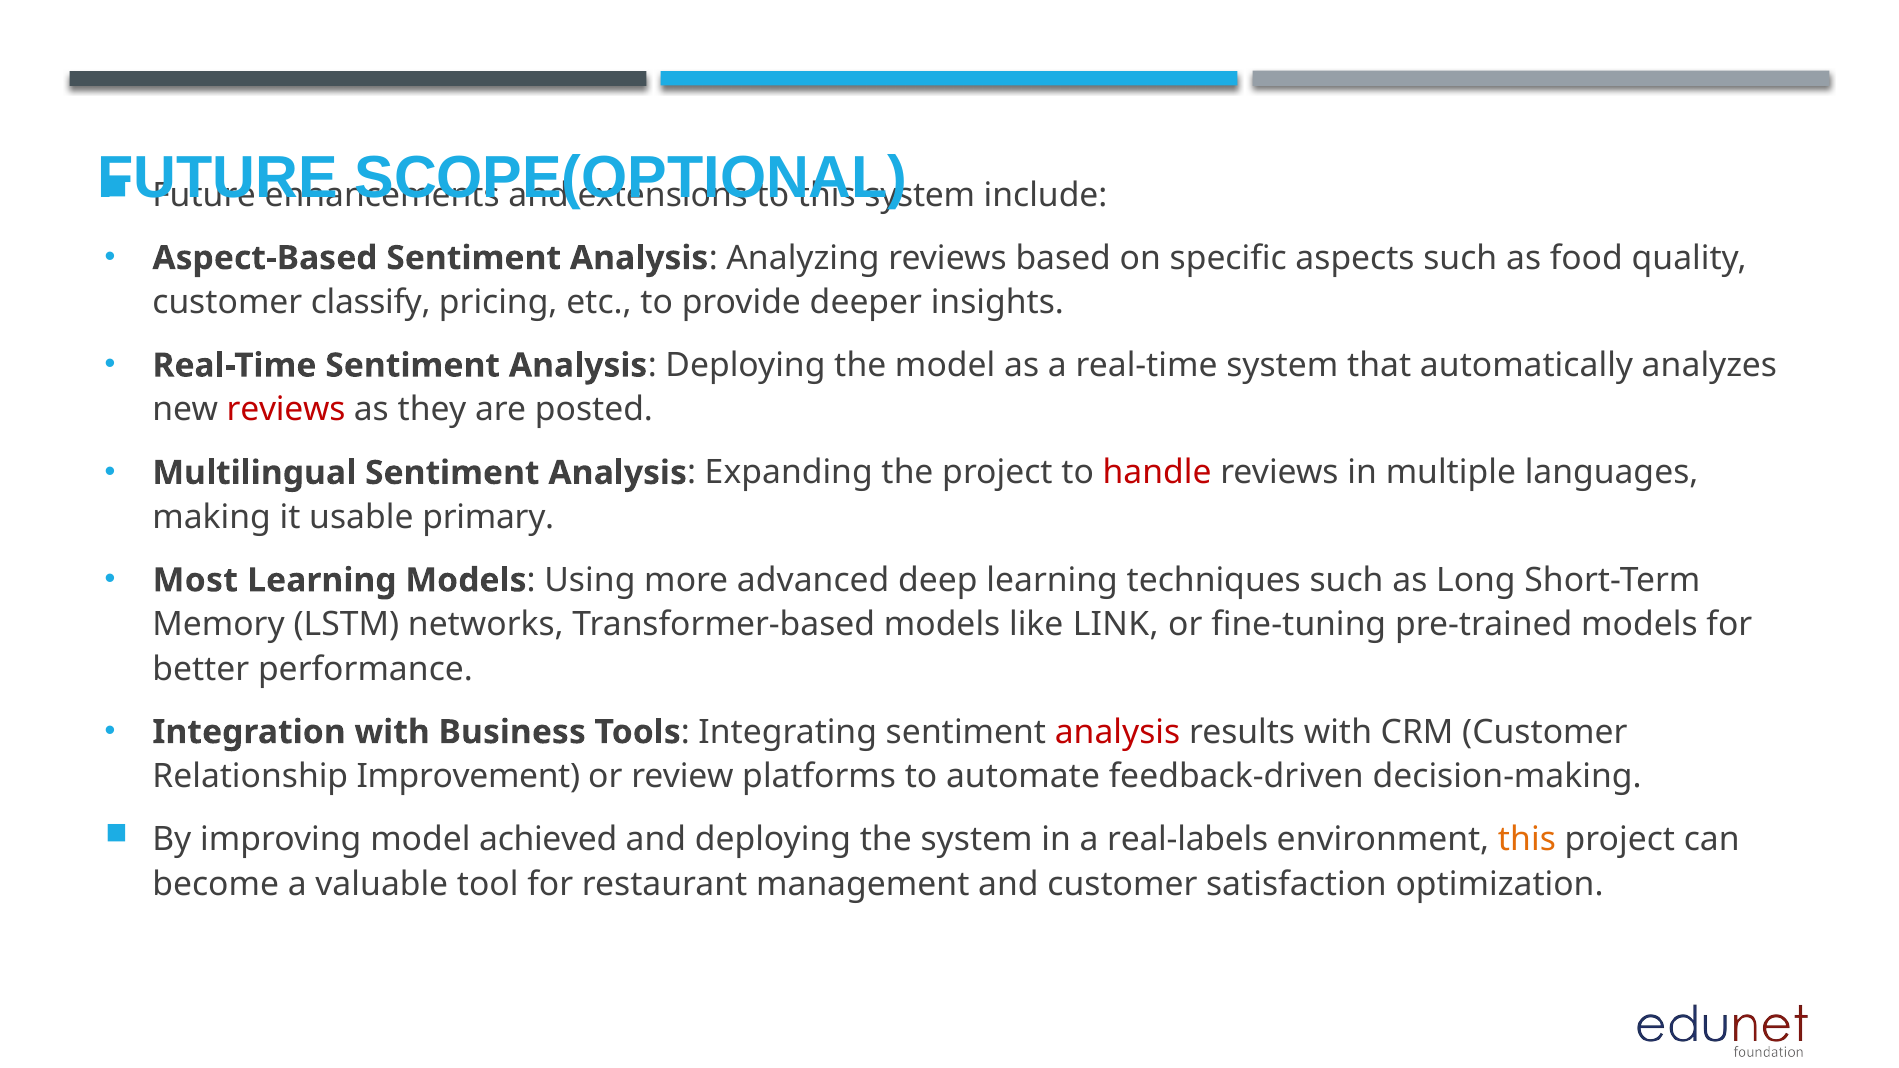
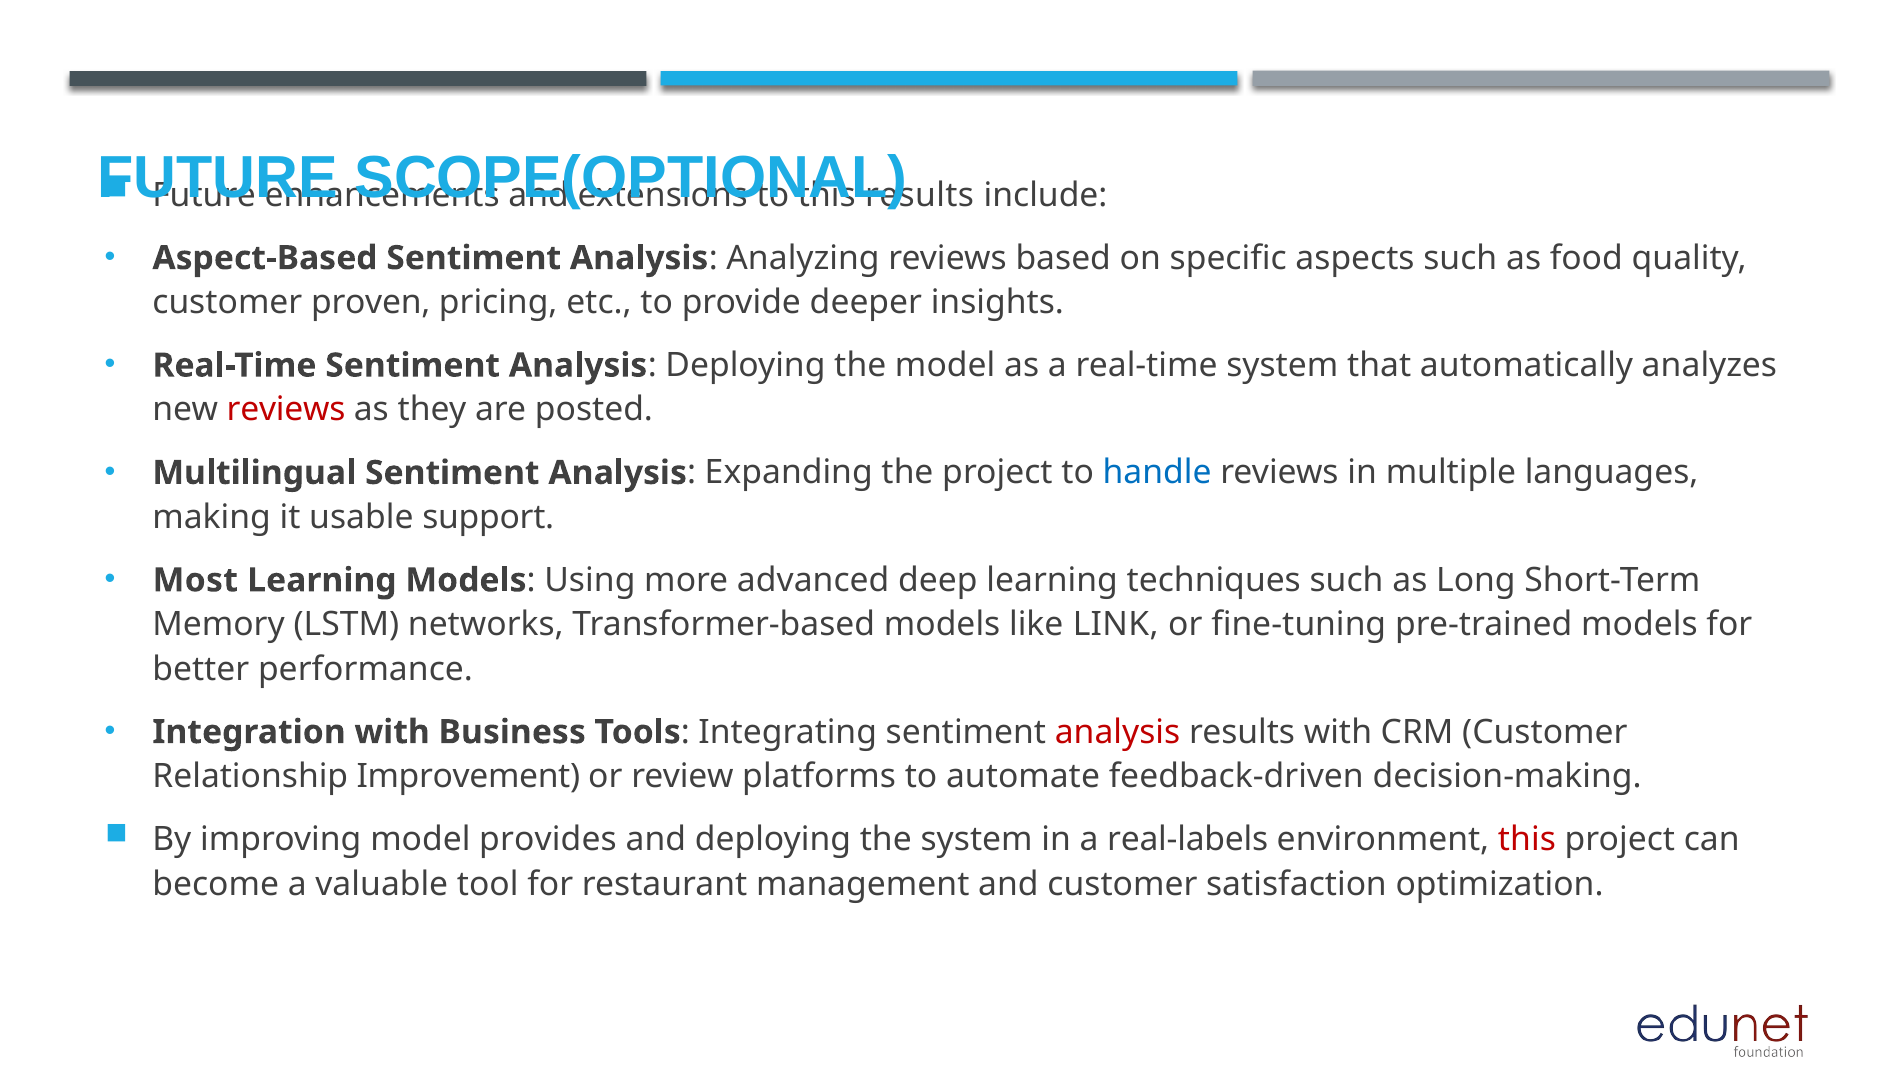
system: system -> results (920, 195)
classify: classify -> proven (371, 303)
handle colour: red -> blue (1157, 473)
primary: primary -> support (488, 517)
achieved: achieved -> provides (548, 840)
this colour: orange -> red (1527, 840)
